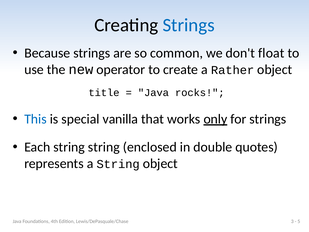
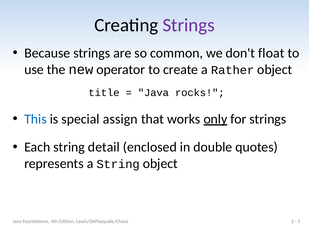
Strings colour: blue -> purple (189, 25)
vanilla: vanilla -> assign (120, 119)
string string: string -> detail (104, 147)
